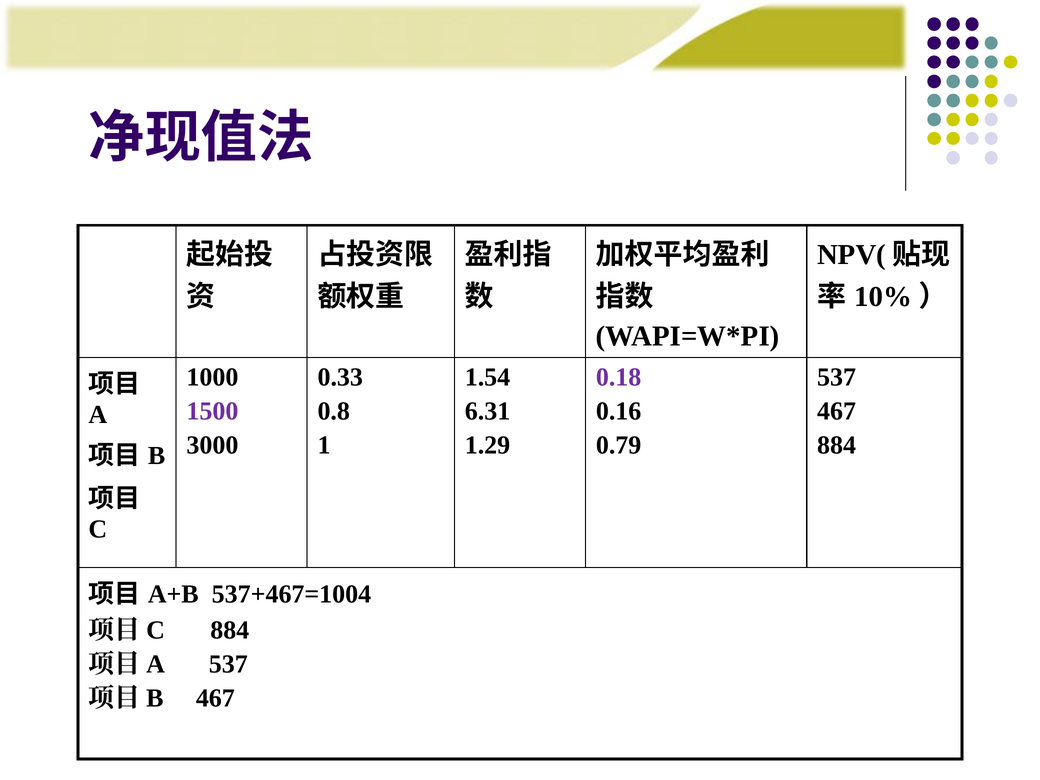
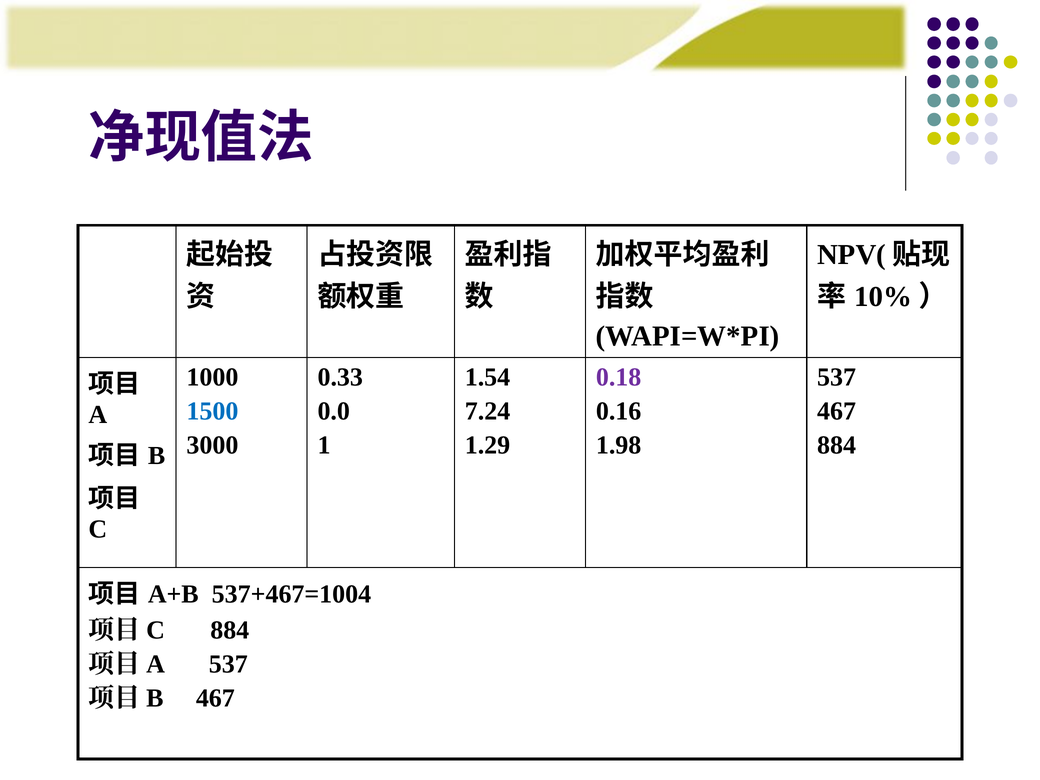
1500 colour: purple -> blue (212, 411)
0.8: 0.8 -> 0.0 (334, 411)
6.31: 6.31 -> 7.24 (488, 411)
0.79: 0.79 -> 1.98 (619, 445)
